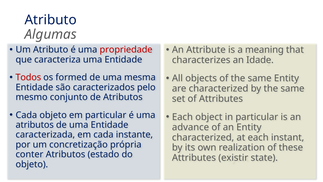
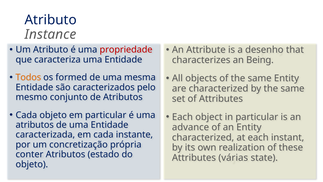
Algumas: Algumas -> Instance (51, 34)
meaning: meaning -> desenho (264, 50)
Idade: Idade -> Being (260, 60)
Todos colour: red -> orange (28, 77)
existir: existir -> várias (233, 158)
